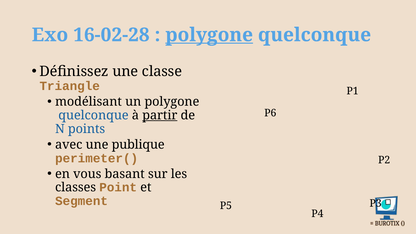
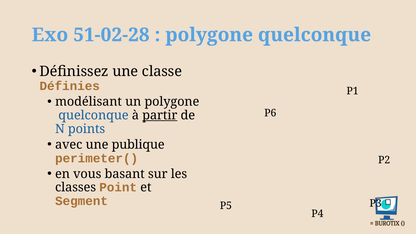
16-02-28: 16-02-28 -> 51-02-28 (111, 35)
polygone underline: present -> none (209, 35)
Triangle: Triangle -> Définies (70, 86)
